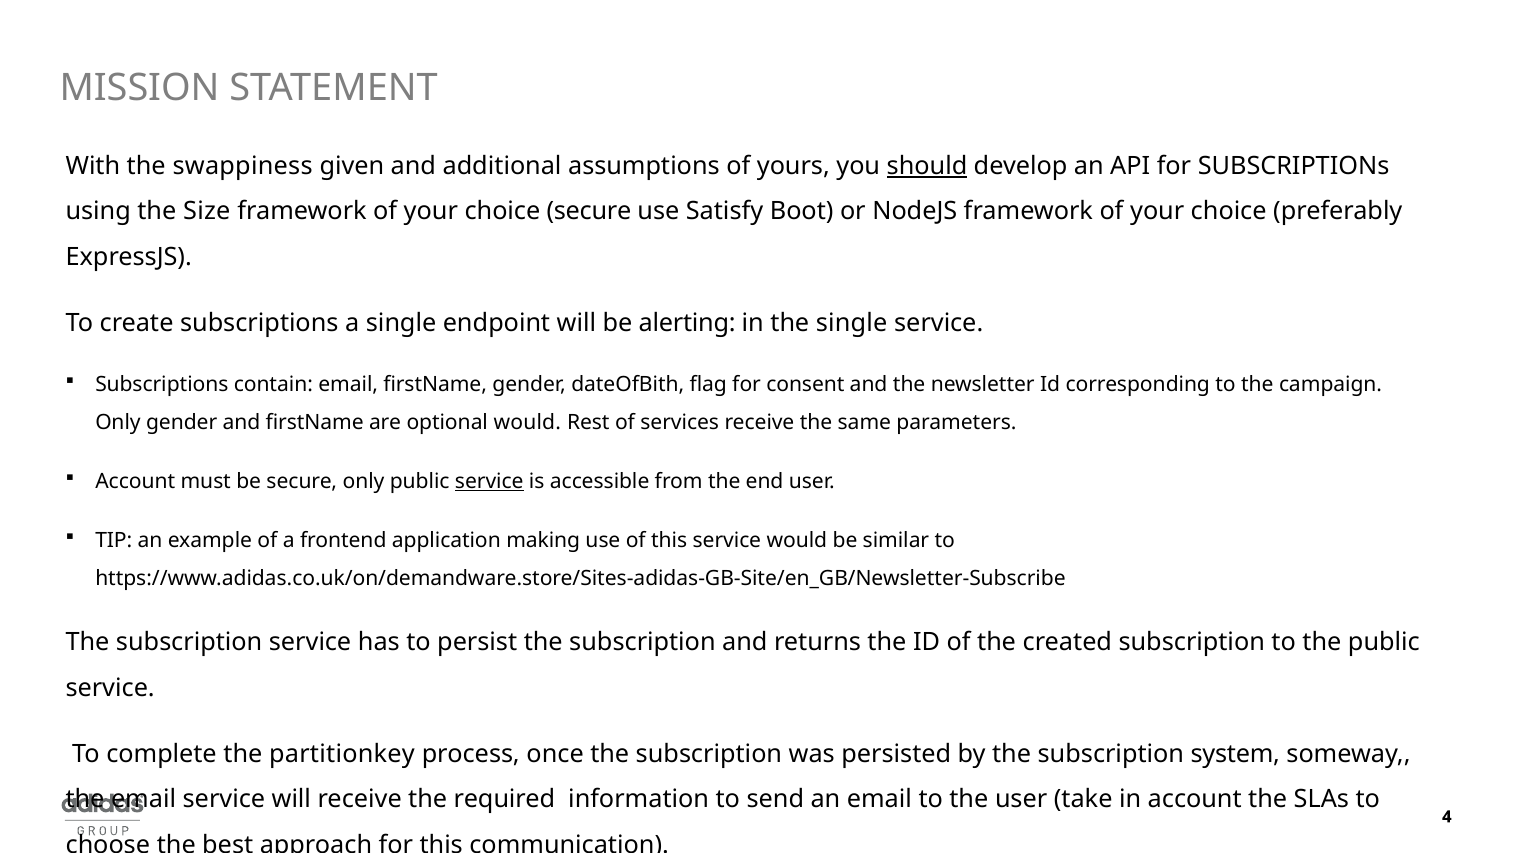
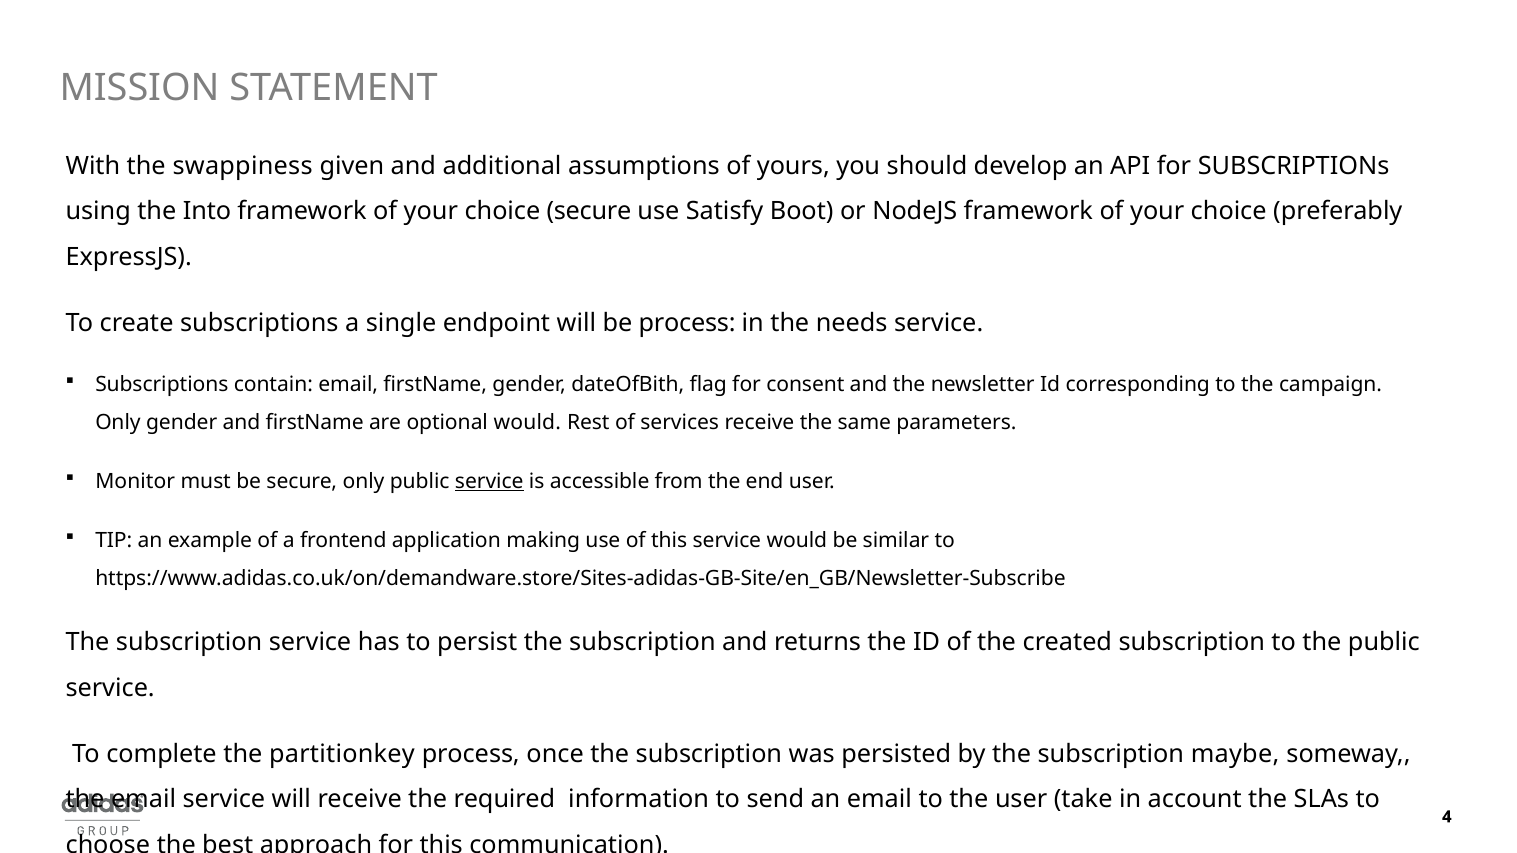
should underline: present -> none (927, 166)
Size: Size -> Into (207, 212)
be alerting: alerting -> process (687, 323)
the single: single -> needs (852, 323)
Account: Account -> Monitor (135, 481)
system: system -> maybe (1235, 754)
